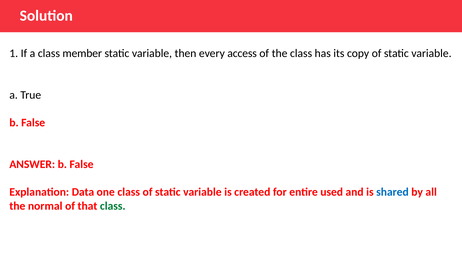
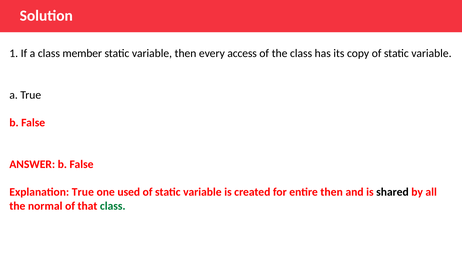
Explanation Data: Data -> True (83, 192)
one class: class -> used (129, 192)
entire used: used -> then (332, 192)
shared colour: blue -> black (392, 192)
